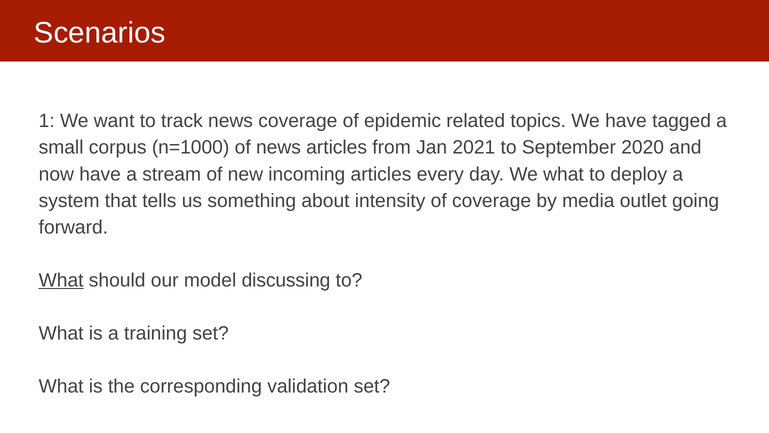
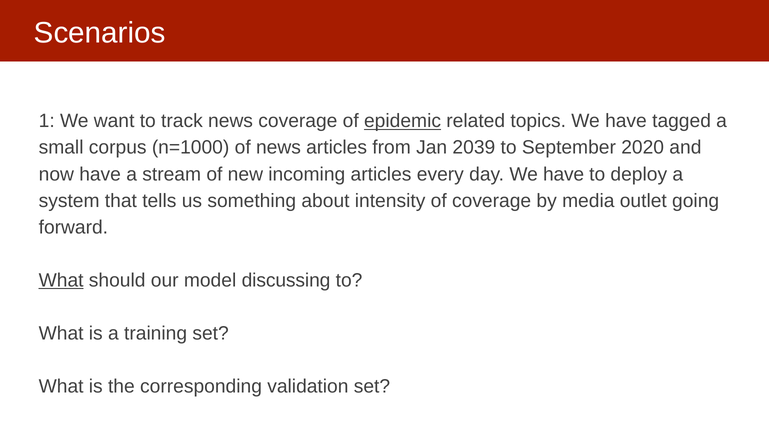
epidemic underline: none -> present (403, 121)
2021: 2021 -> 2039 (474, 147)
day We what: what -> have (564, 174)
